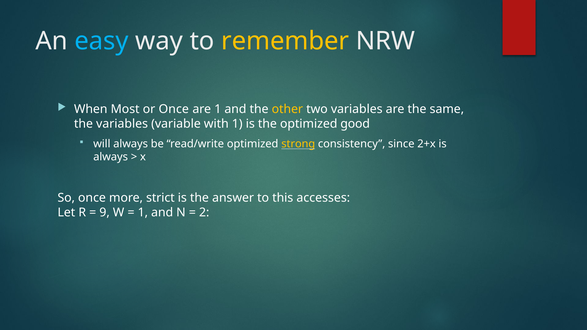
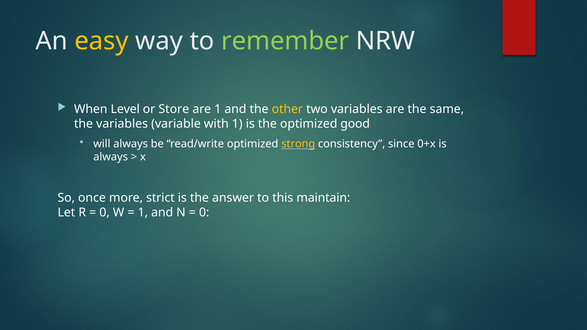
easy colour: light blue -> yellow (102, 41)
remember colour: yellow -> light green (285, 41)
Most: Most -> Level (125, 109)
or Once: Once -> Store (174, 109)
2+x: 2+x -> 0+x (426, 144)
accesses: accesses -> maintain (323, 198)
9: 9 -> 0 (105, 213)
2: 2 -> 0 (204, 213)
